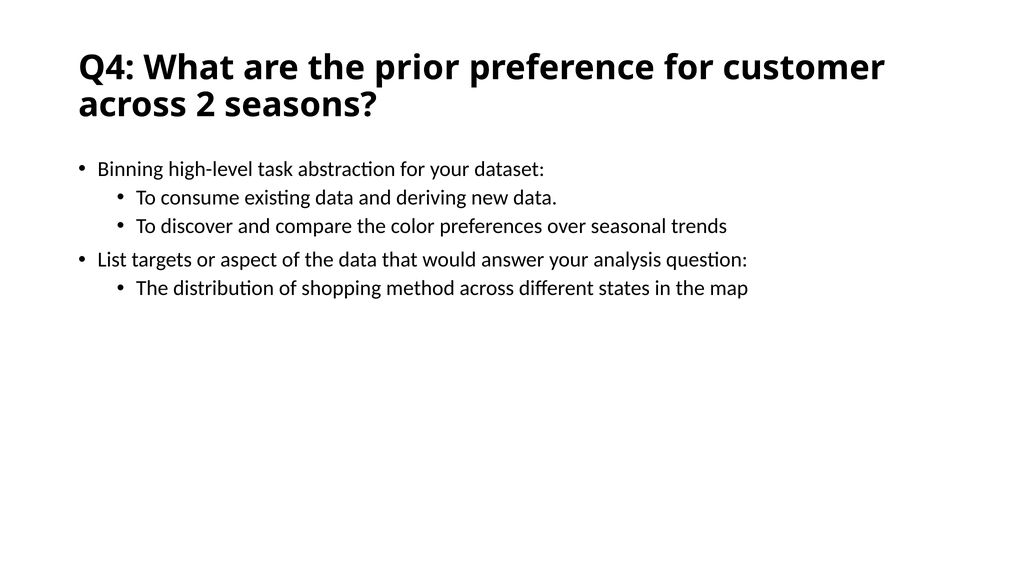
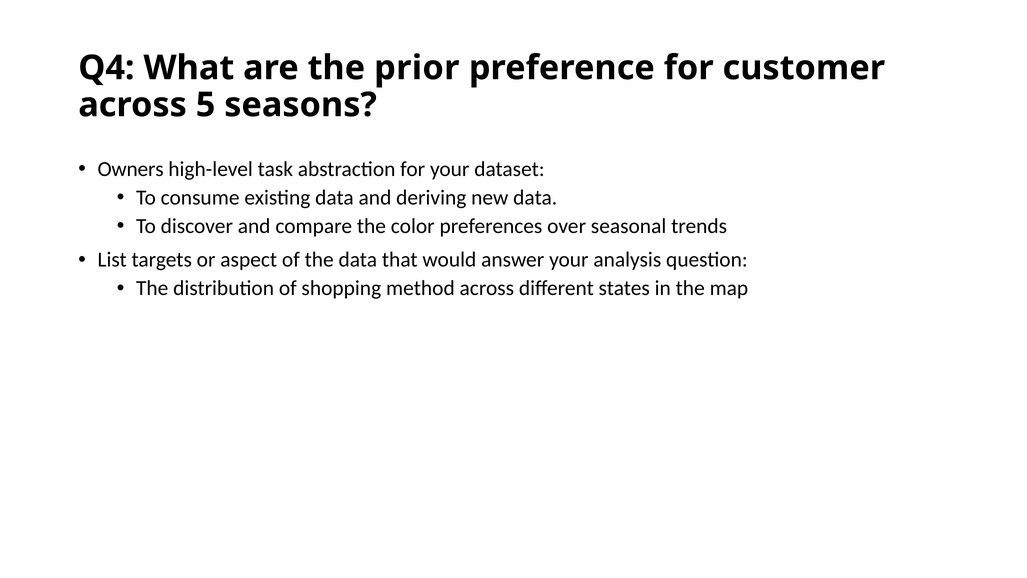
2: 2 -> 5 (206, 105)
Binning: Binning -> Owners (131, 169)
